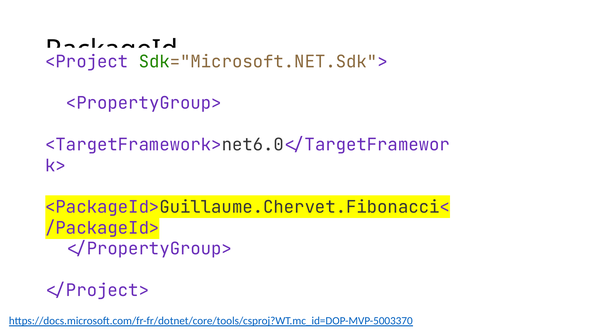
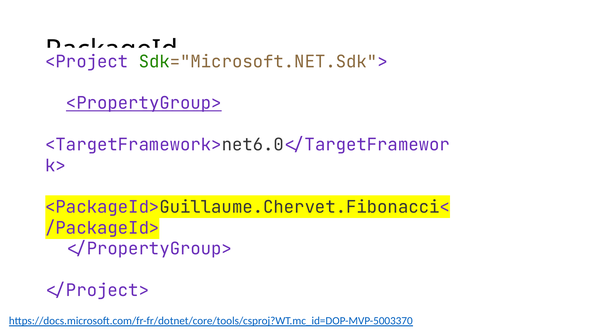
<PropertyGroup> underline: none -> present (144, 103)
